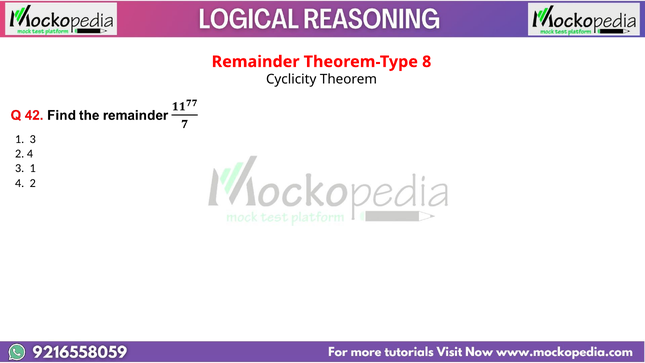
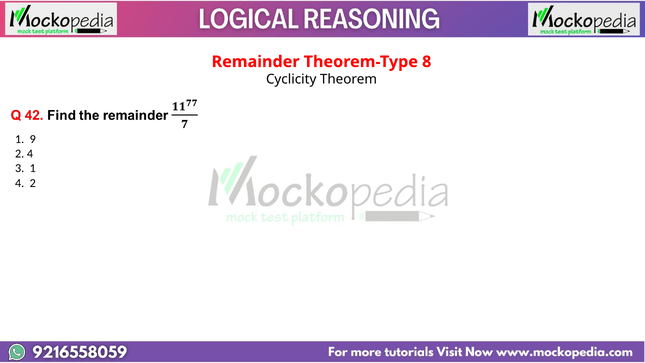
1 3: 3 -> 9 (33, 139)
